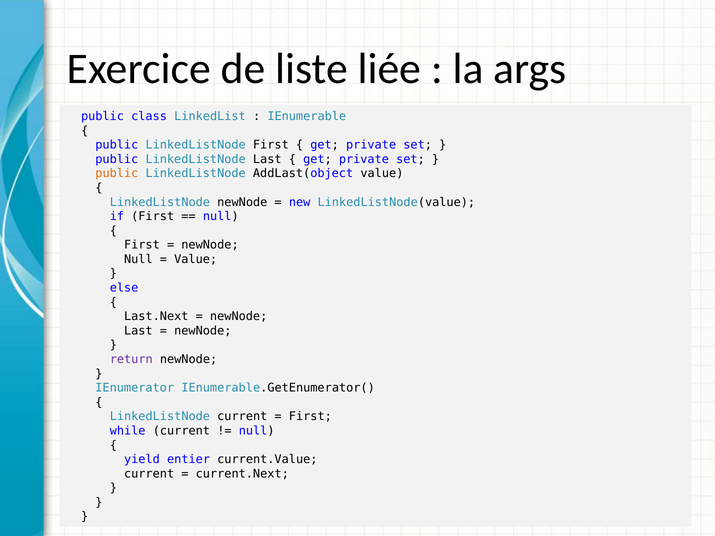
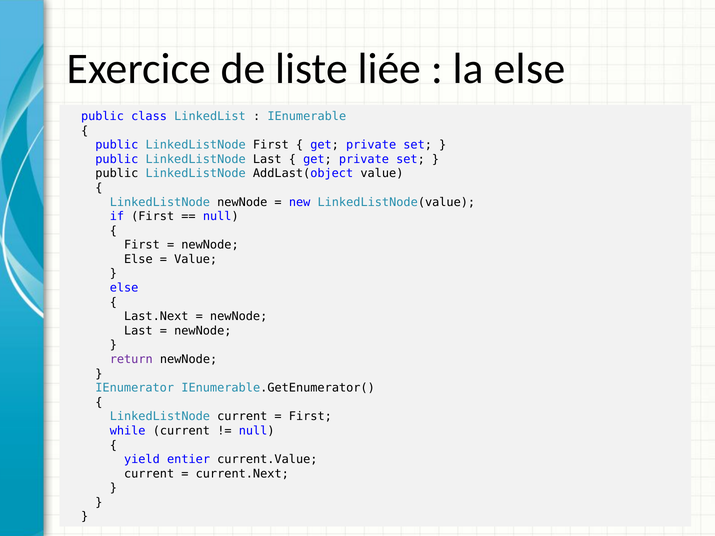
la args: args -> else (529, 69)
public colour: orange -> black (117, 174)
Null: Null -> Else (138, 259)
